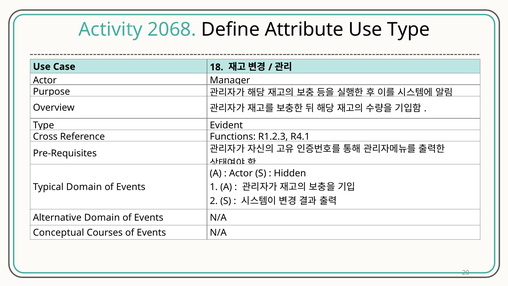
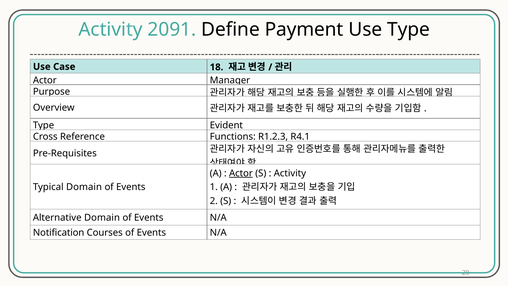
2068: 2068 -> 2091 (172, 30)
Attribute: Attribute -> Payment (304, 30)
Actor underline: none -> present (241, 173)
Hidden: Hidden -> Activity (290, 173)
Conceptual: Conceptual -> Notification (59, 233)
